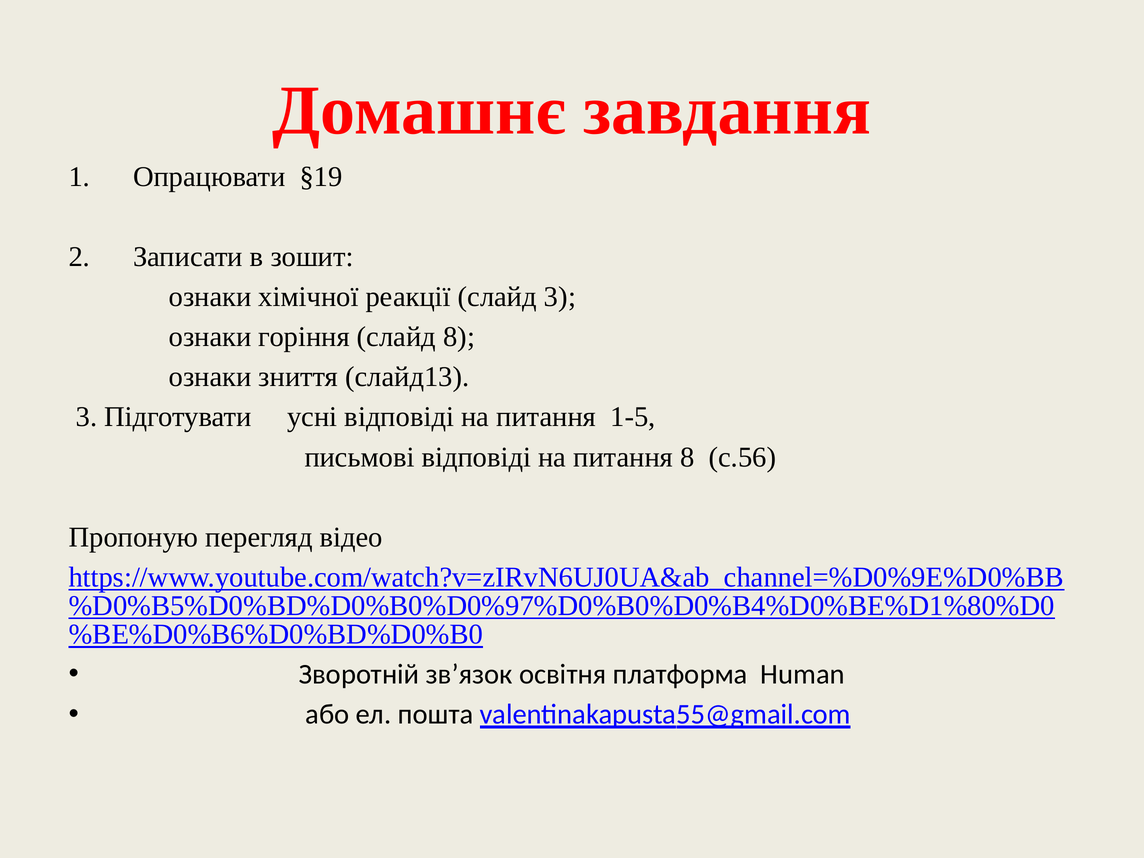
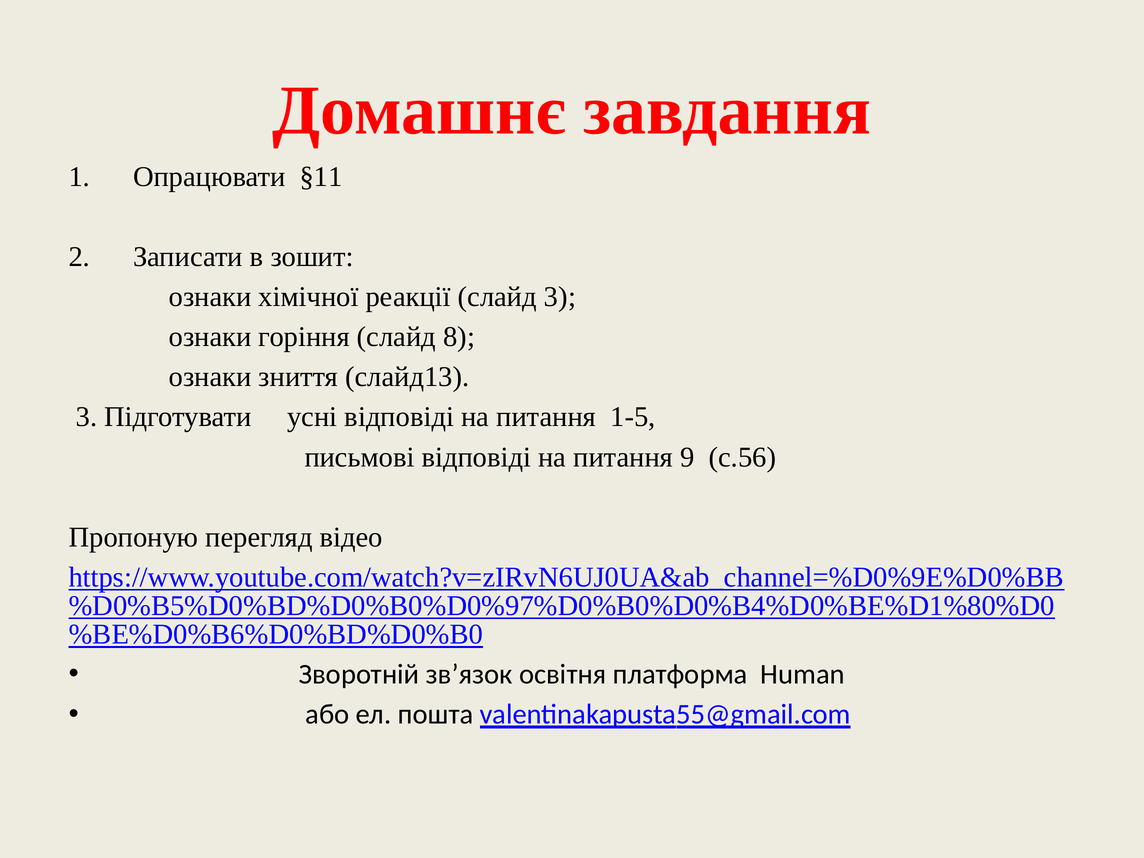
§19: §19 -> §11 (321, 177)
питання 8: 8 -> 9 (687, 457)
